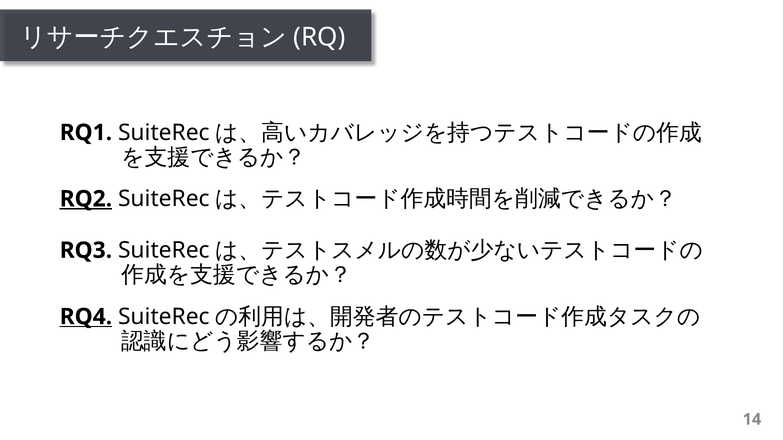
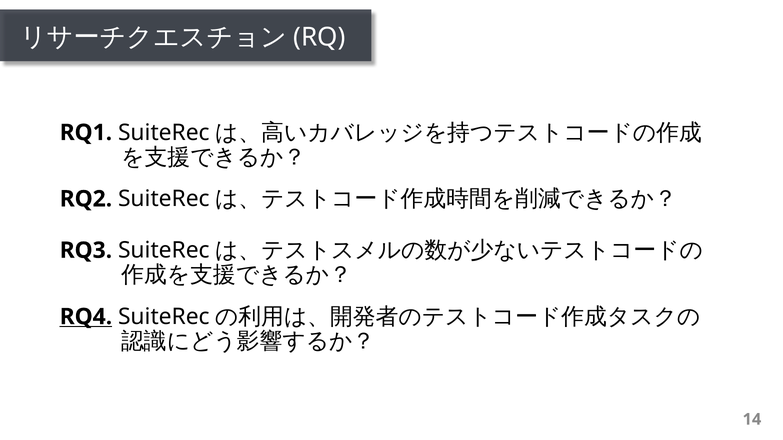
RQ2 underline: present -> none (86, 199)
